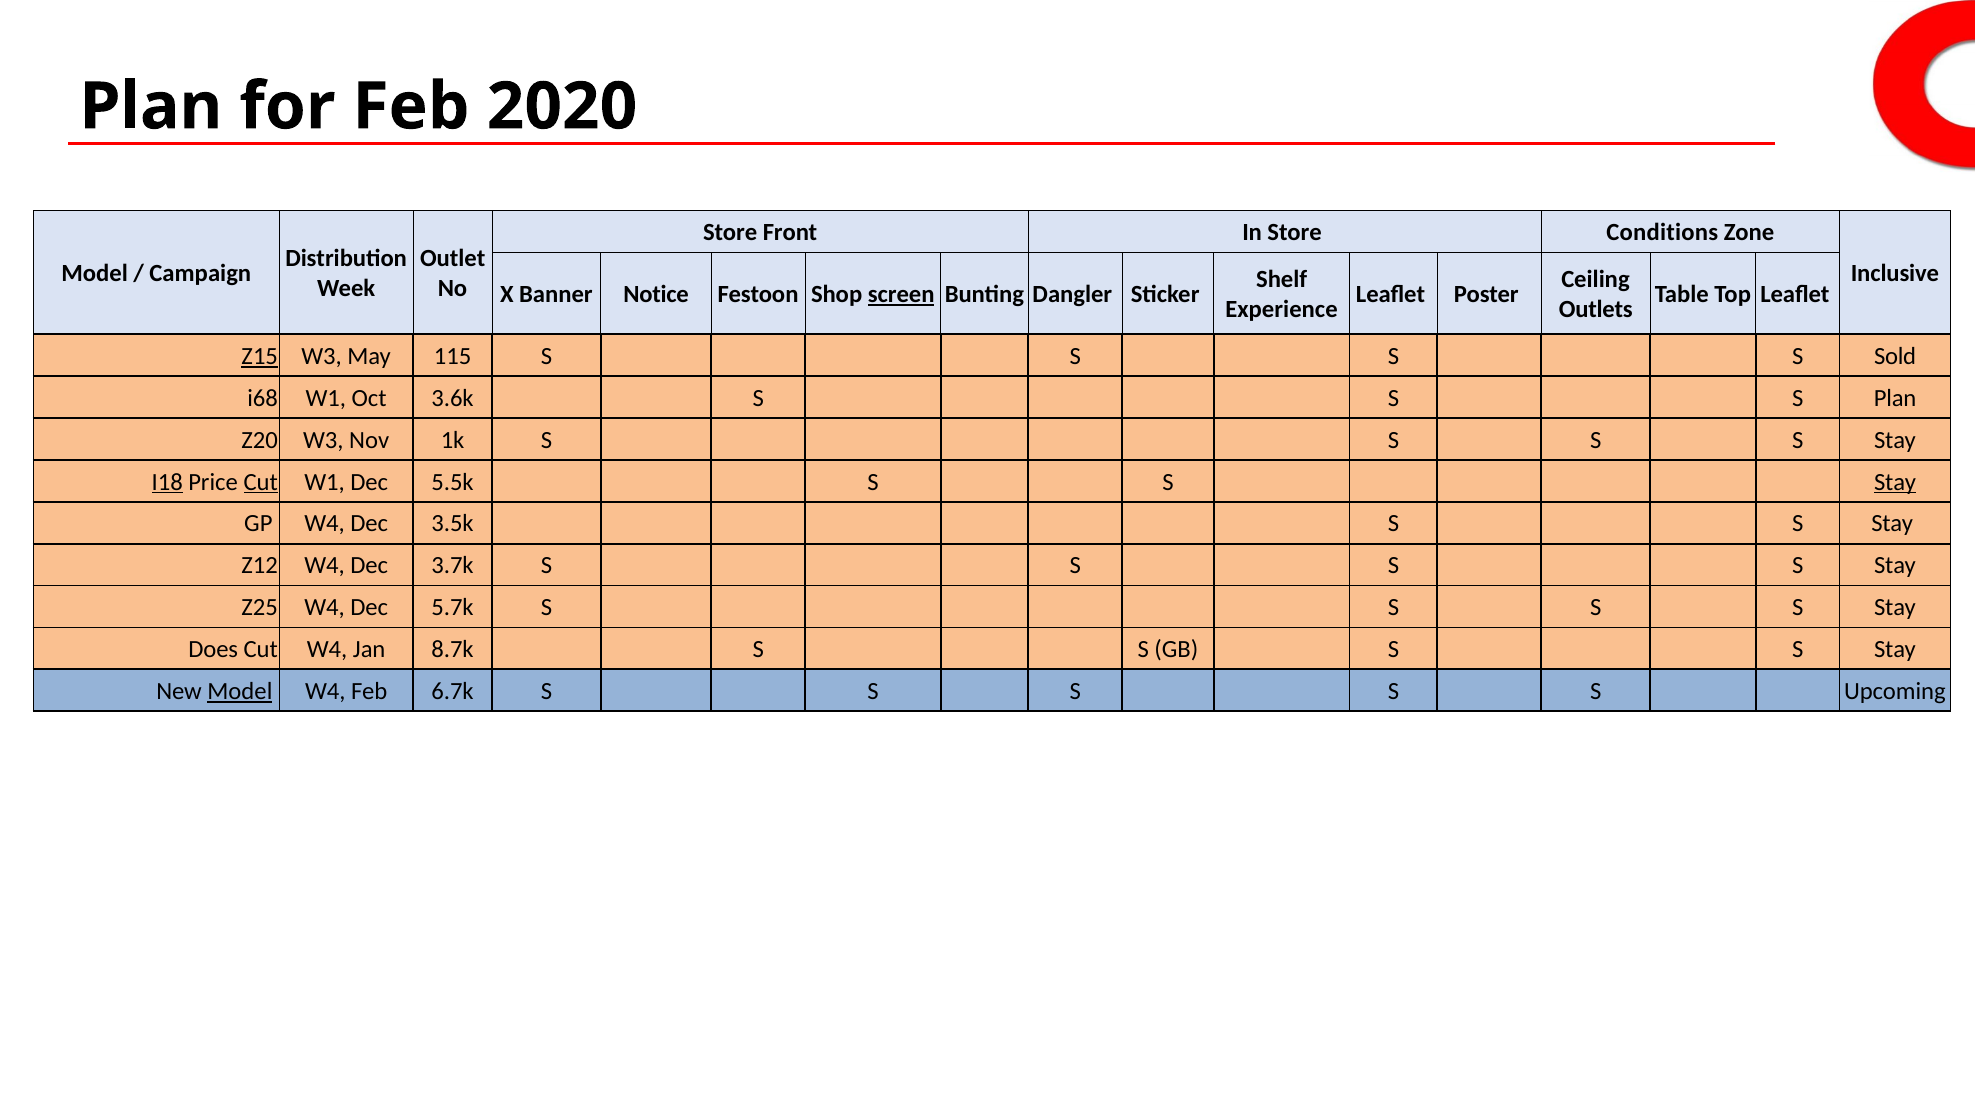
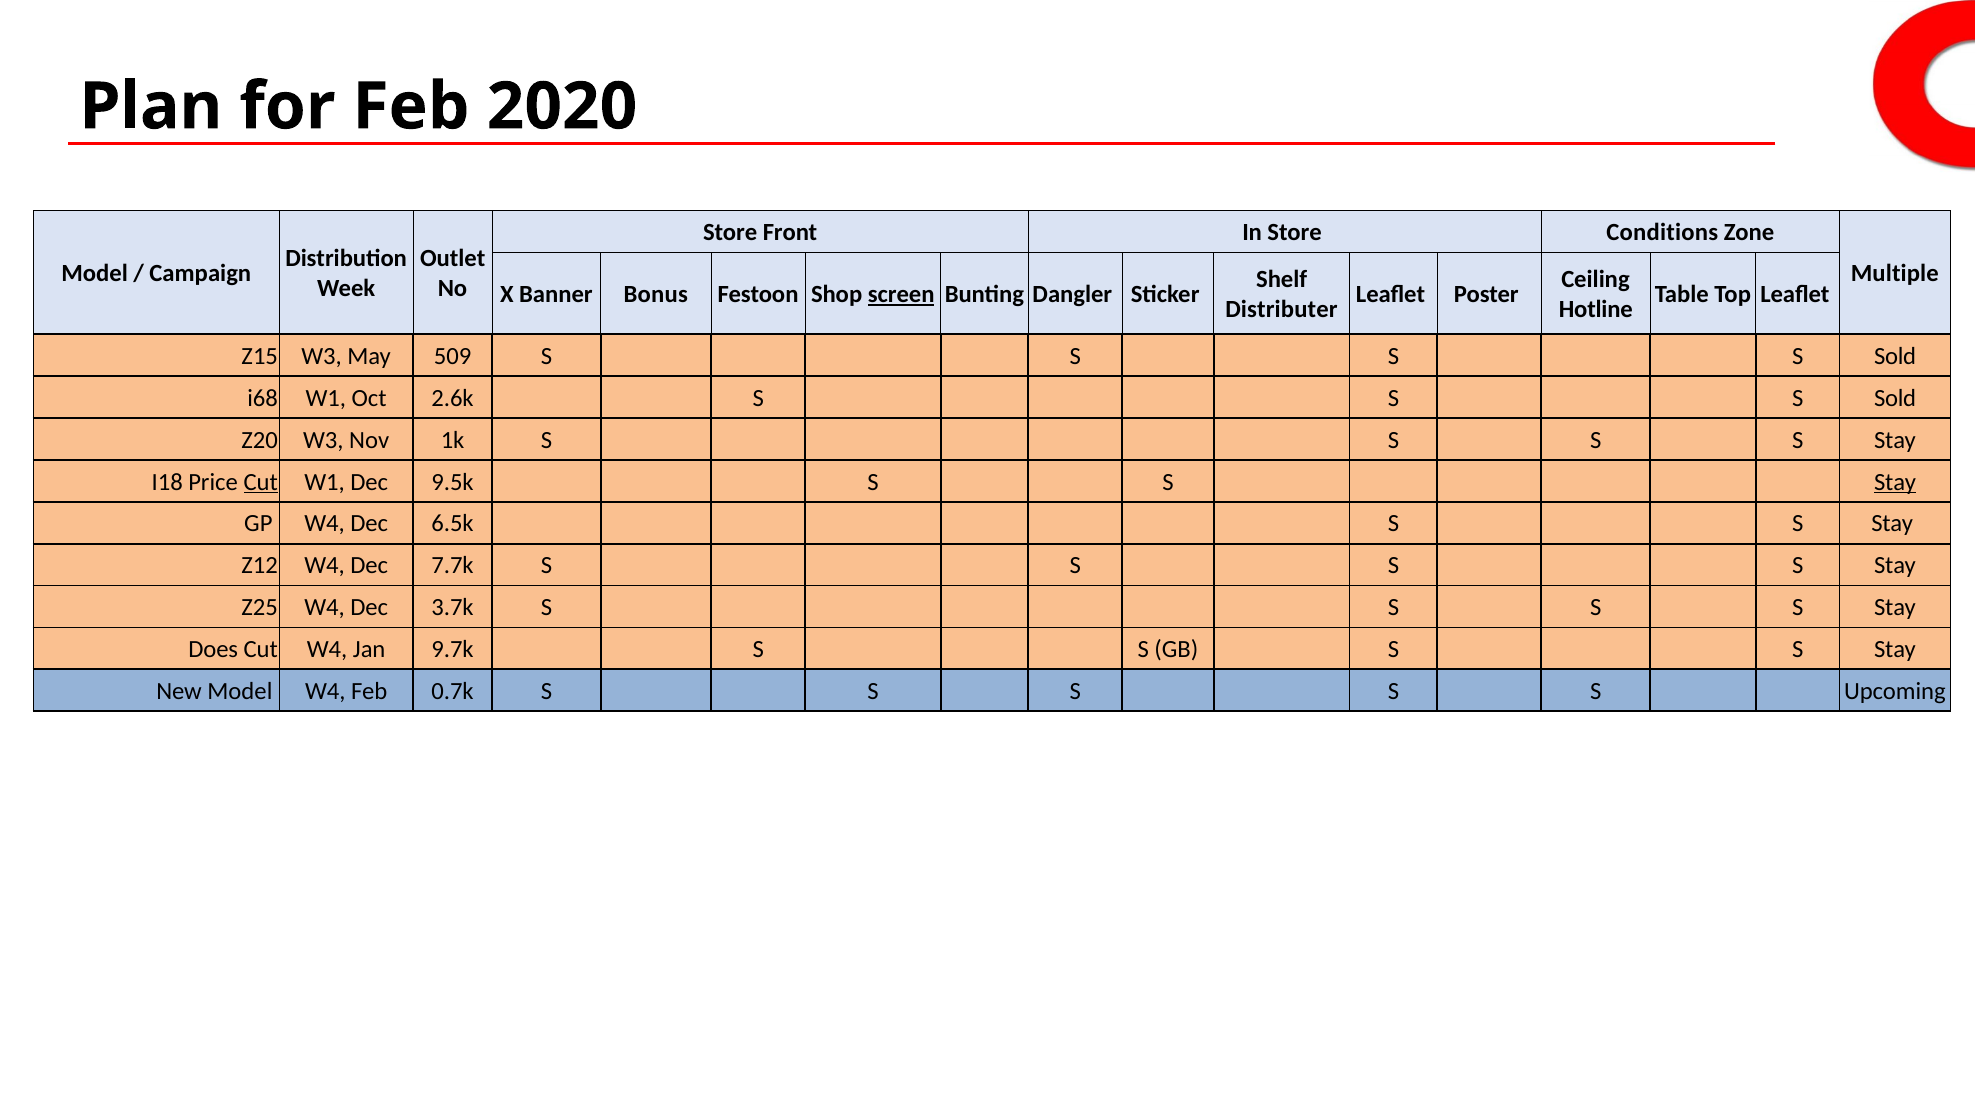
Inclusive: Inclusive -> Multiple (1895, 274)
Notice: Notice -> Bonus (656, 294)
Experience: Experience -> Distributer (1281, 310)
Outlets: Outlets -> Hotline (1596, 310)
Z15 underline: present -> none (260, 356)
115: 115 -> 509 (453, 356)
3.6k: 3.6k -> 2.6k (453, 398)
Plan: Plan -> Sold (1895, 398)
I18 underline: present -> none (167, 482)
5.5k: 5.5k -> 9.5k (453, 482)
3.5k: 3.5k -> 6.5k (453, 524)
3.7k: 3.7k -> 7.7k (453, 566)
5.7k: 5.7k -> 3.7k (453, 607)
8.7k: 8.7k -> 9.7k (453, 649)
Model underline: present -> none (240, 691)
6.7k: 6.7k -> 0.7k (453, 691)
